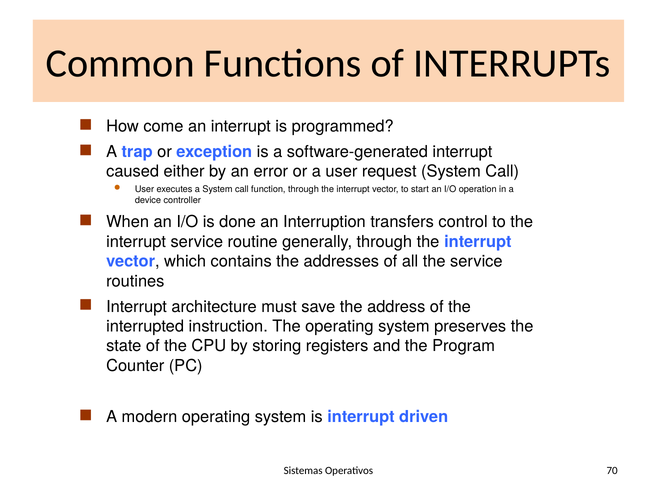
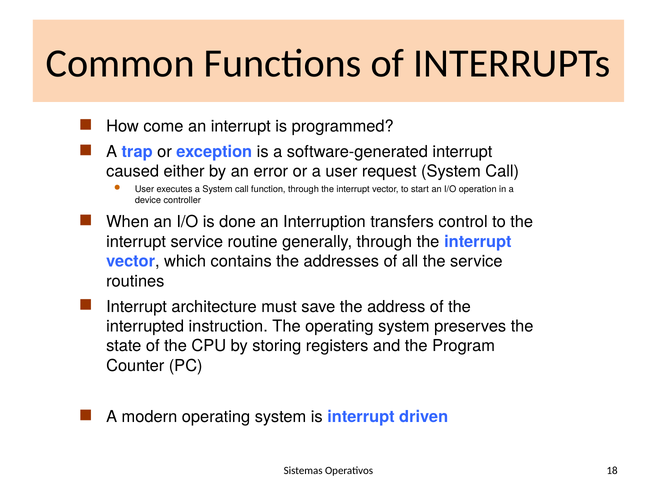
70: 70 -> 18 (612, 470)
